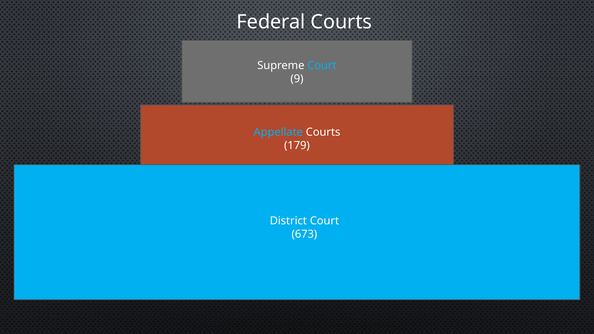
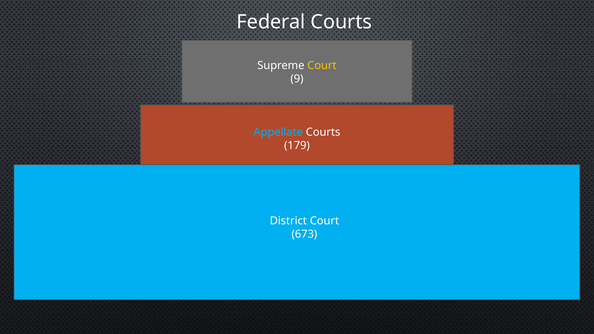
Court colour: light blue -> yellow (322, 66)
